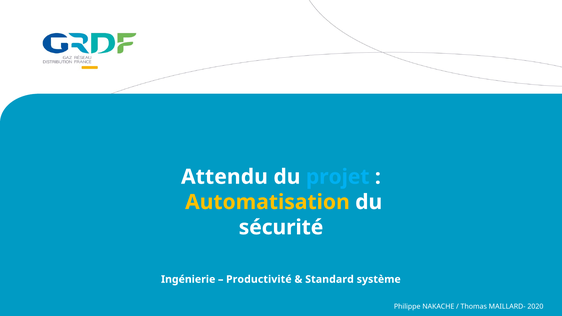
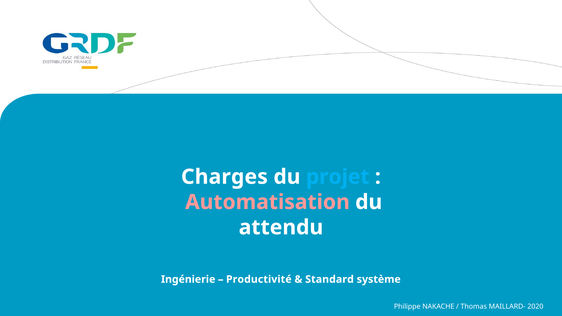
Attendu: Attendu -> Charges (224, 177)
Automatisation colour: yellow -> pink (267, 202)
sécurité: sécurité -> attendu (281, 227)
